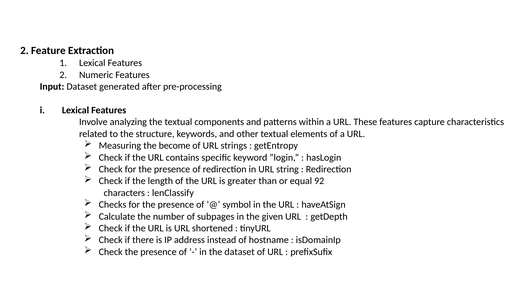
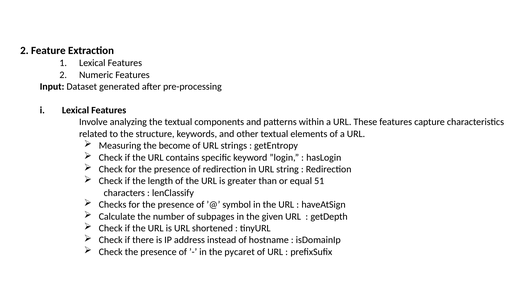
92: 92 -> 51 (319, 181)
the dataset: dataset -> pycaret (240, 252)
